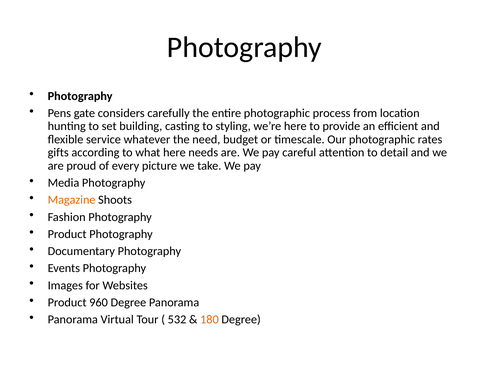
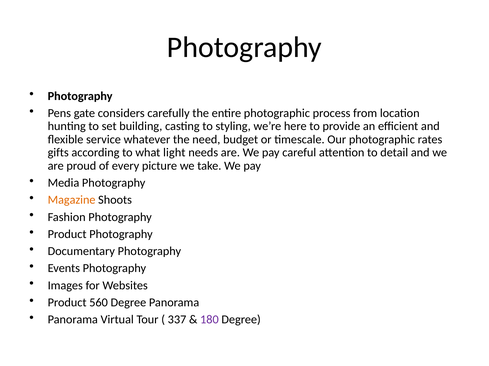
what here: here -> light (174, 153)
960: 960 -> 560 (99, 303)
532: 532 -> 337 (177, 320)
180 colour: orange -> purple (209, 320)
